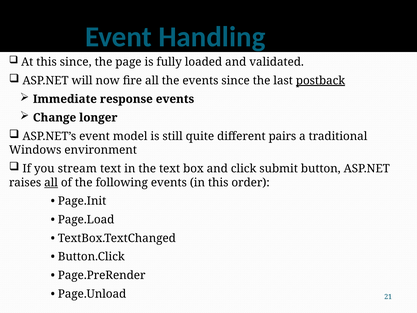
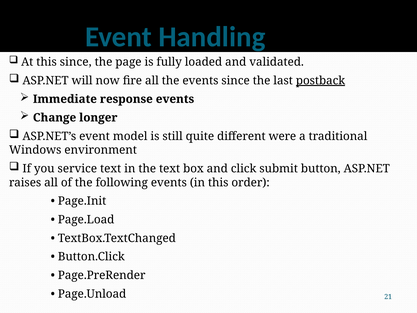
pairs: pairs -> were (282, 136)
stream: stream -> service (77, 169)
all underline: present -> none (51, 182)
